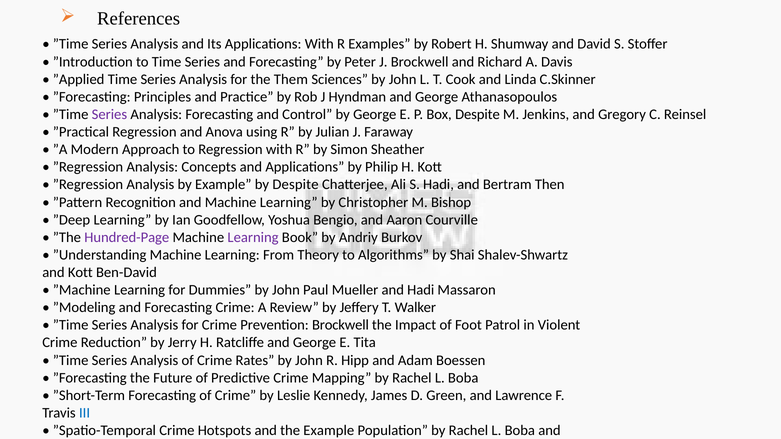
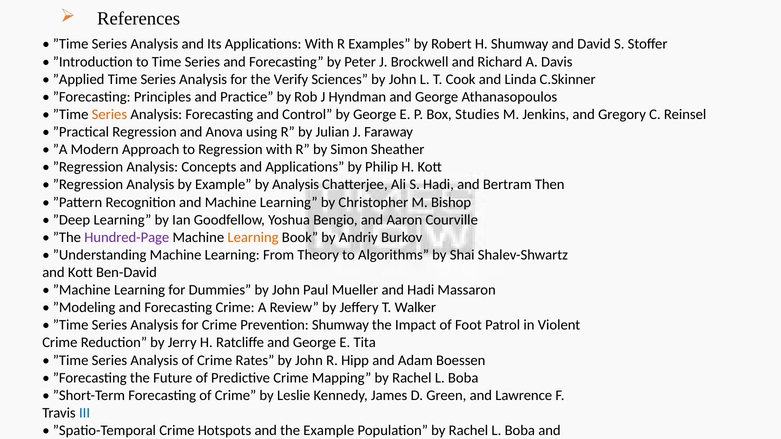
Them: Them -> Verify (291, 79)
Series colour: purple -> orange (109, 114)
Box Despite: Despite -> Studies (477, 114)
by Despite: Despite -> Analysis (296, 185)
Learning colour: purple -> orange (253, 237)
Prevention Brockwell: Brockwell -> Shumway (340, 325)
